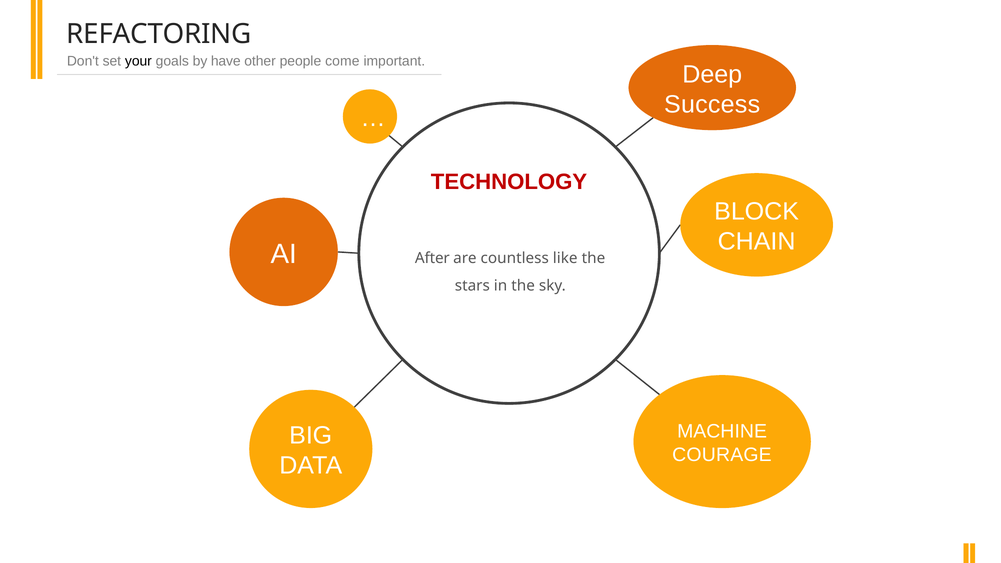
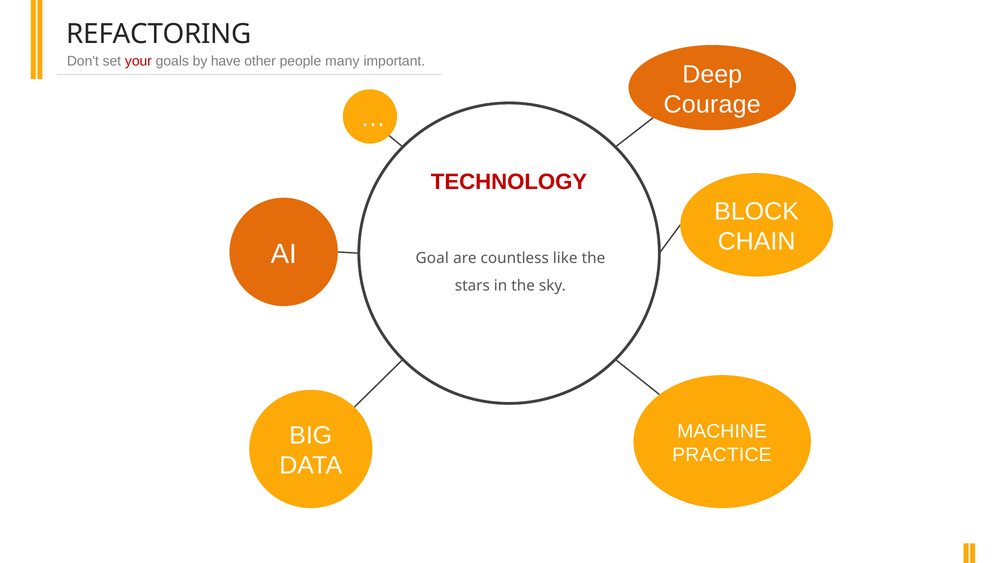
your colour: black -> red (138, 61)
come: come -> many (342, 61)
Success: Success -> Courage (712, 104)
After: After -> Goal (432, 258)
COURAGE: COURAGE -> PRACTICE (722, 455)
